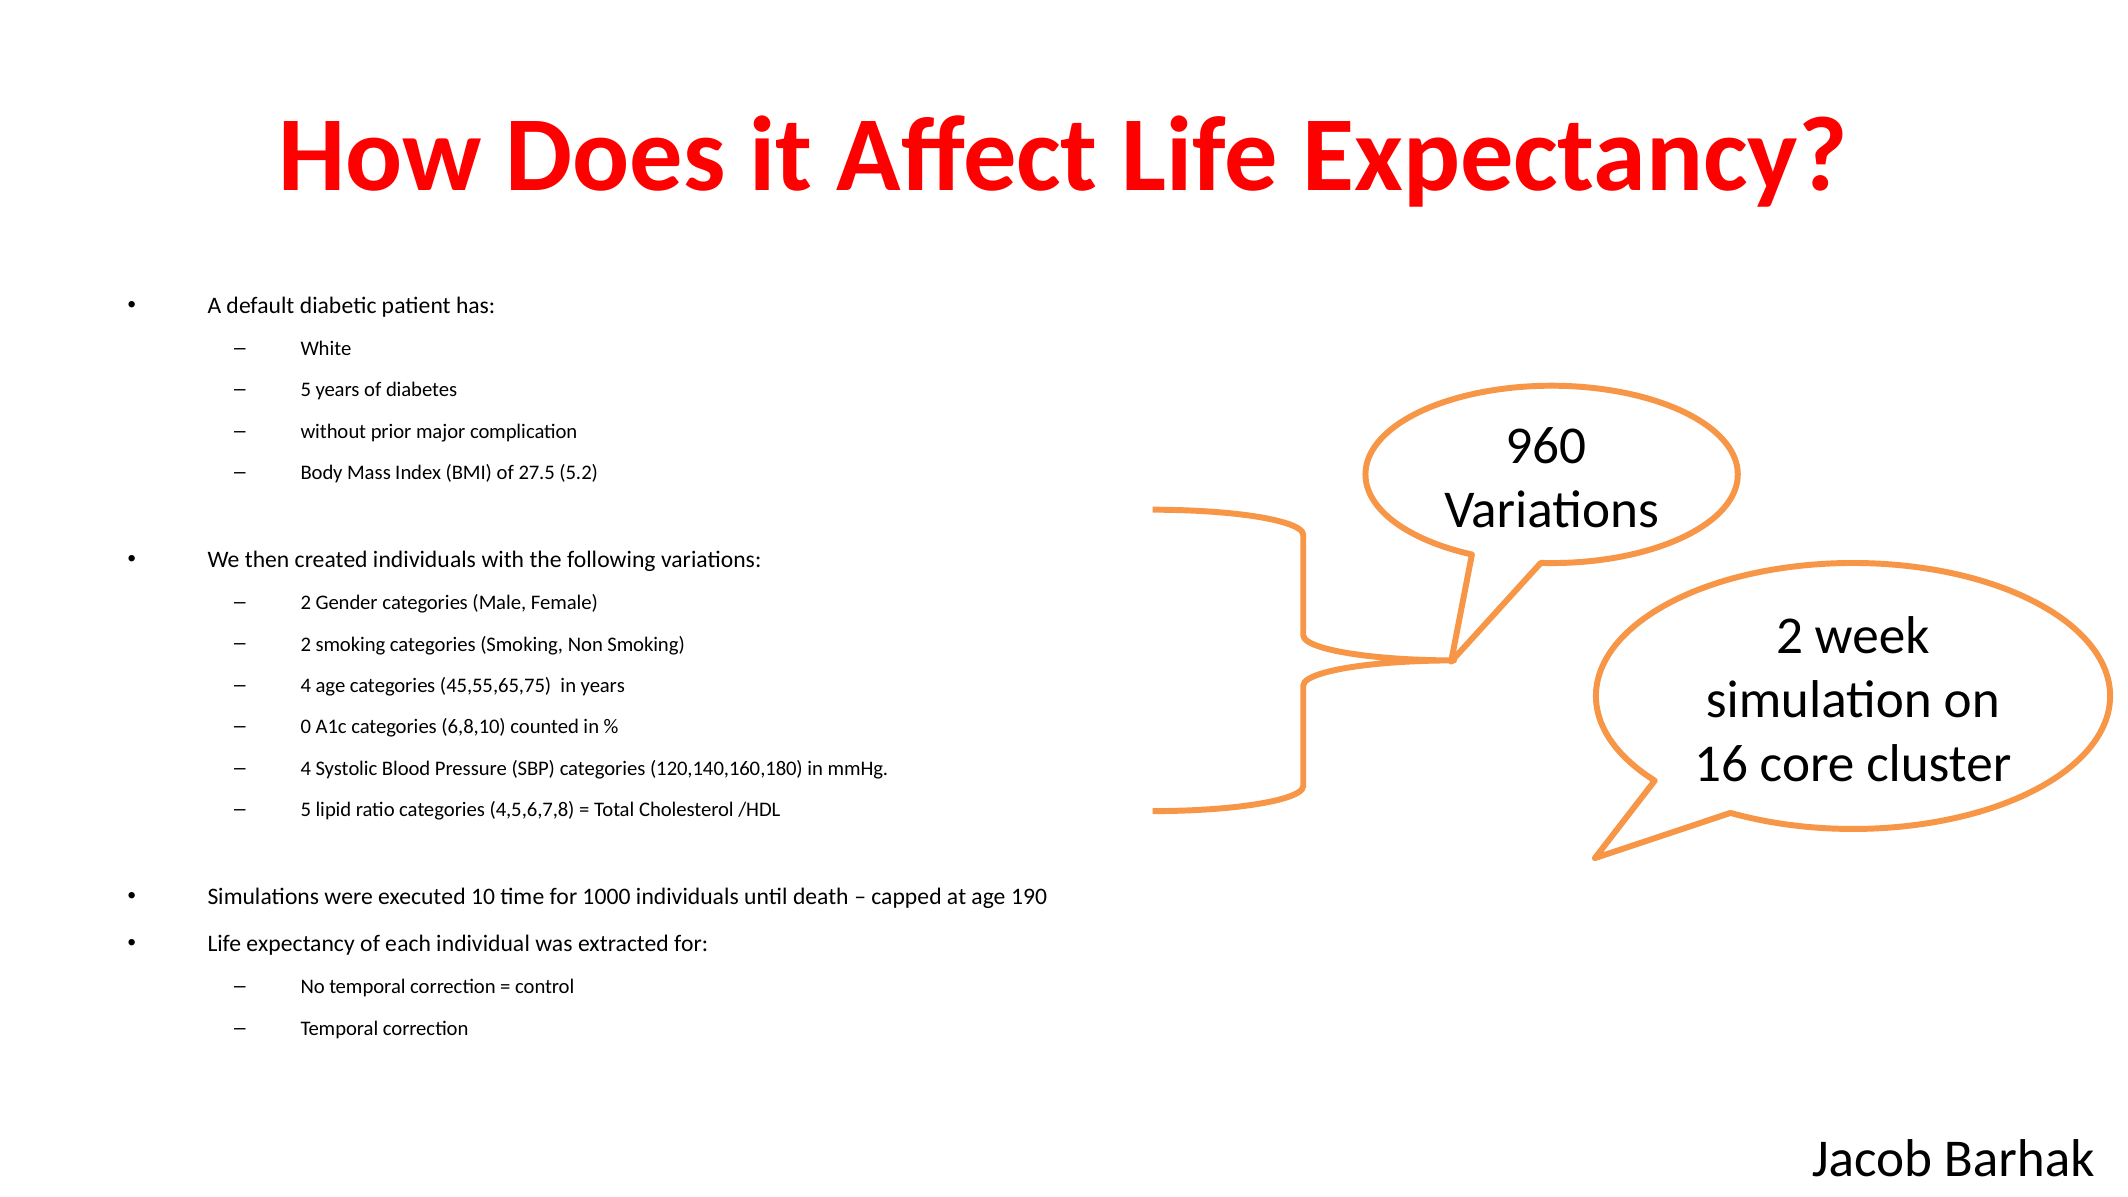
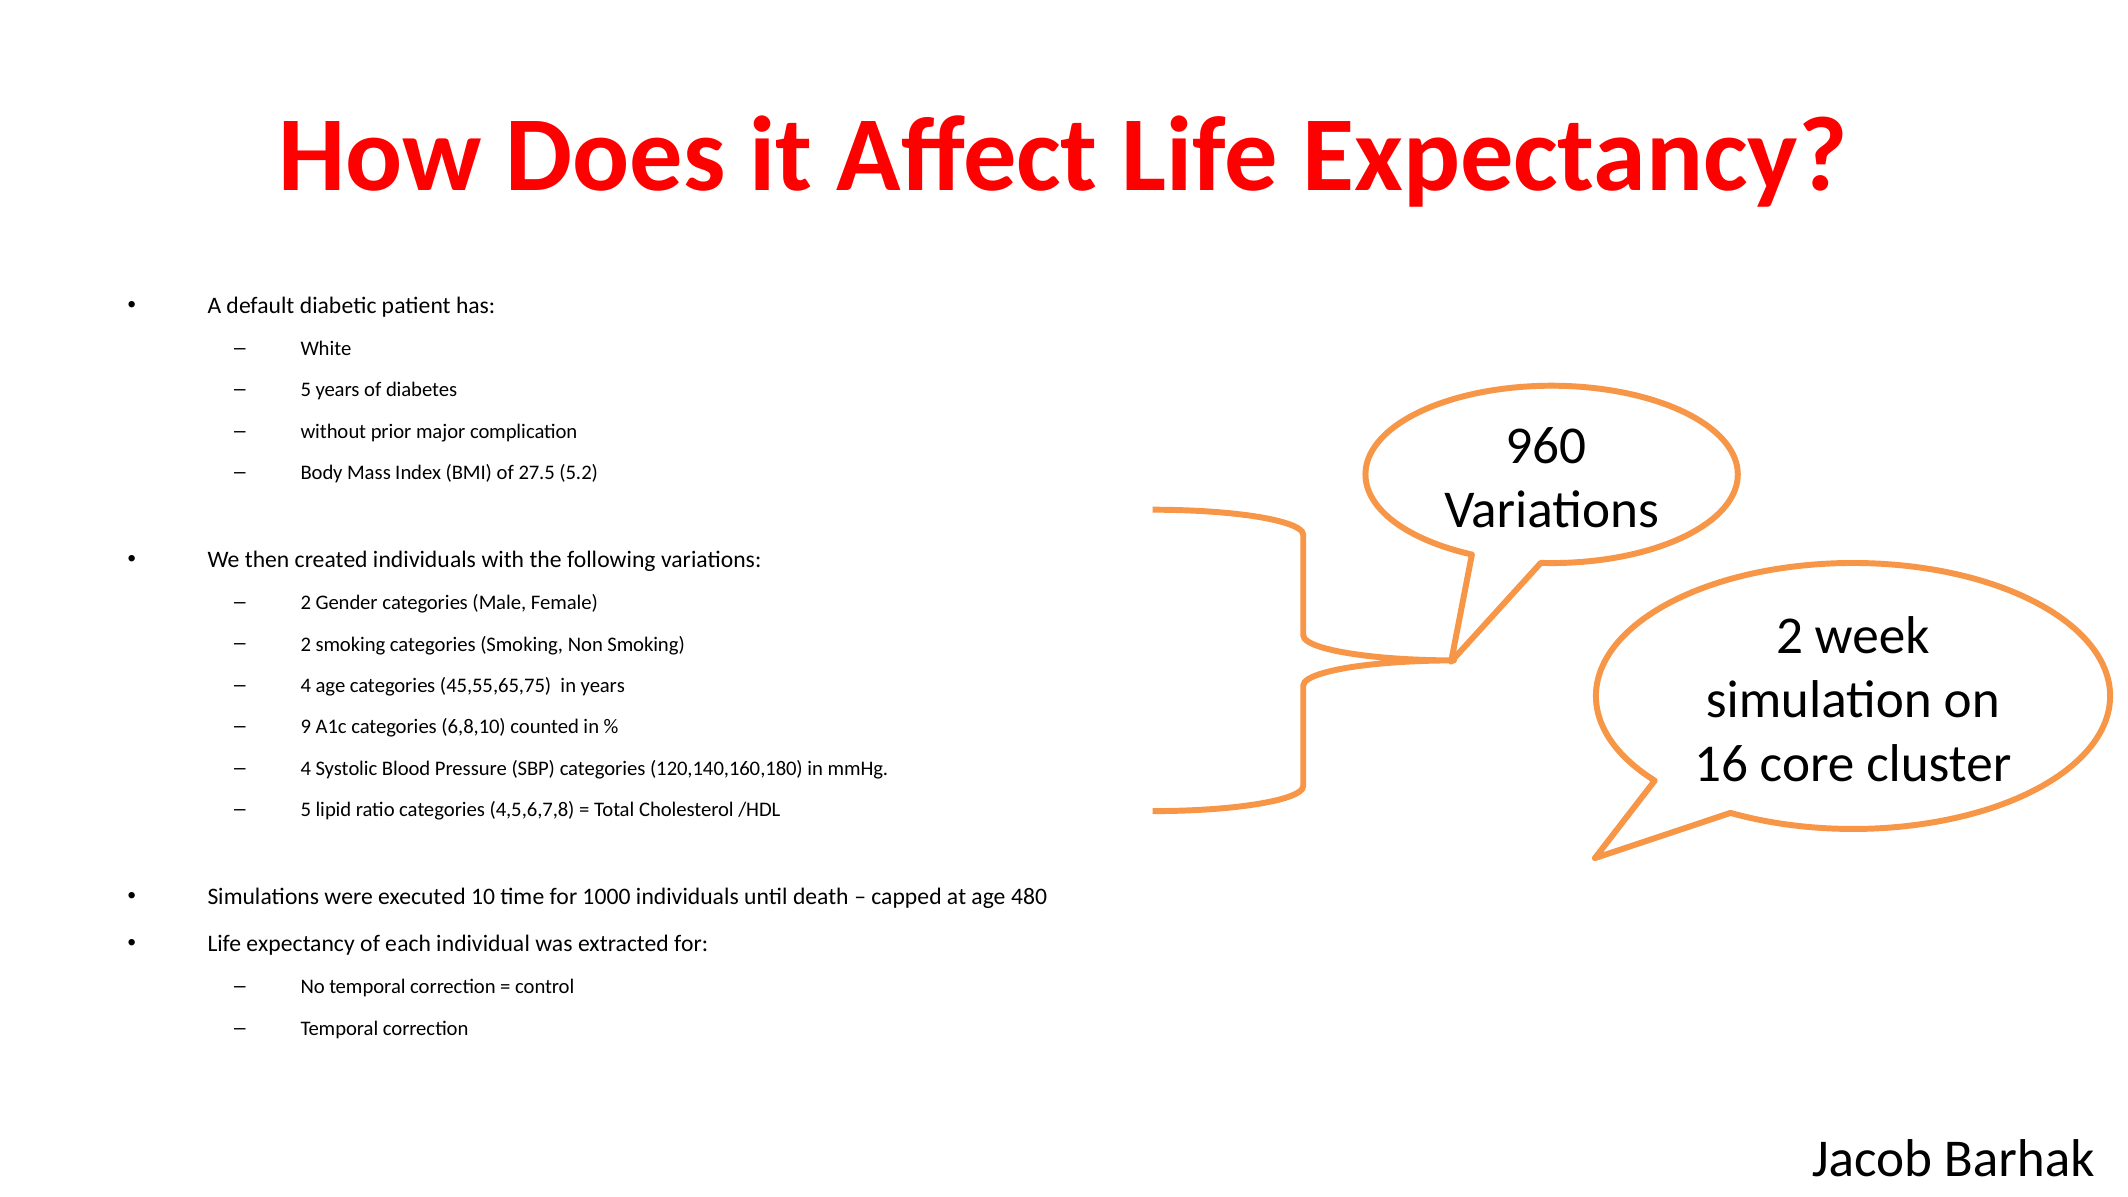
0: 0 -> 9 (306, 727)
190: 190 -> 480 (1029, 897)
